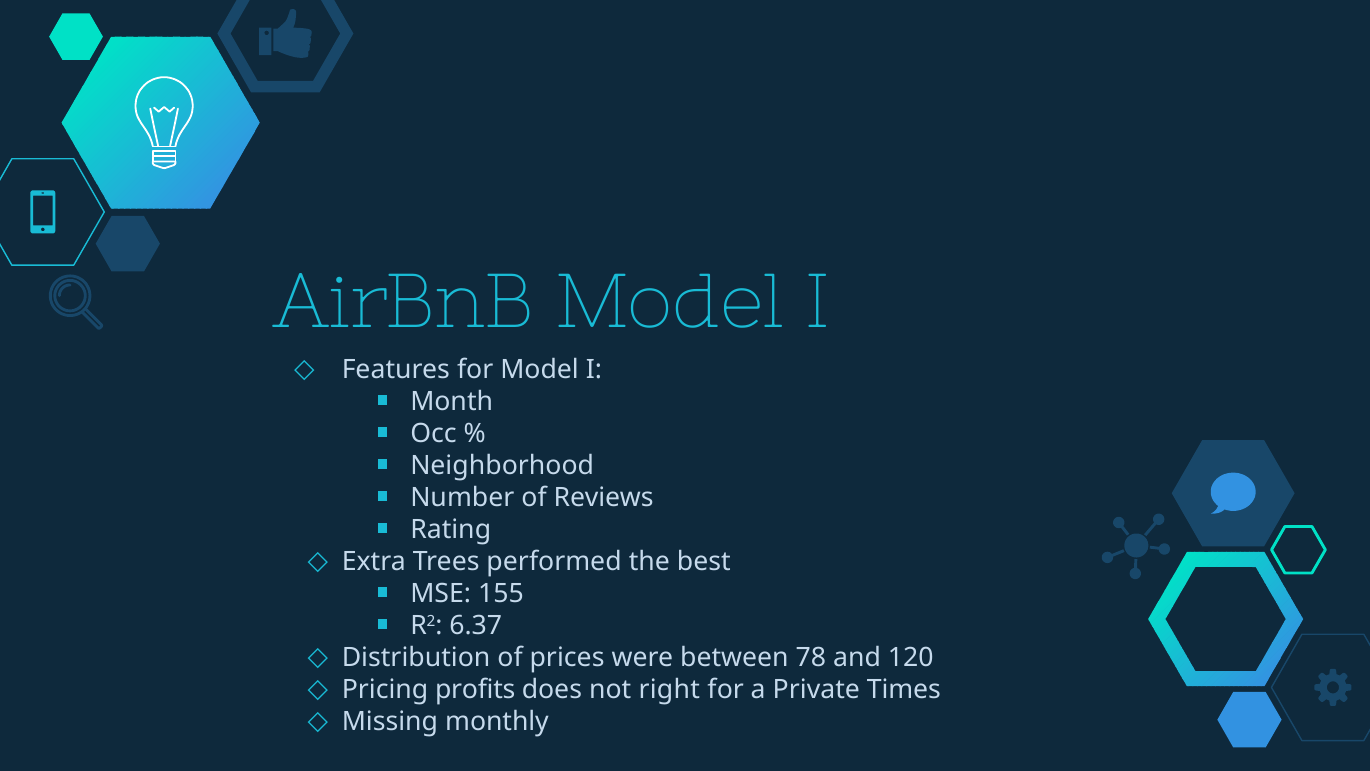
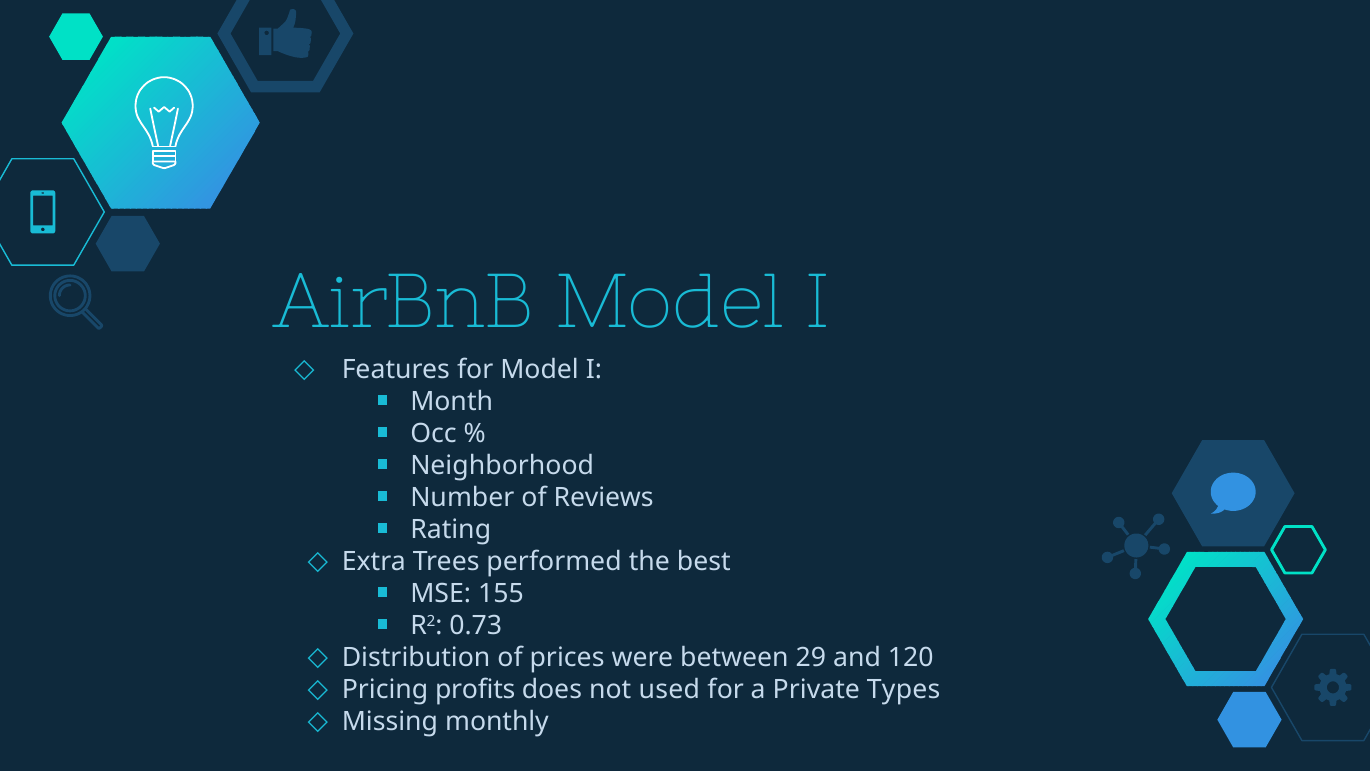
6.37: 6.37 -> 0.73 (476, 625)
78: 78 -> 29 (811, 657)
right: right -> used (669, 689)
Times: Times -> Types (904, 689)
